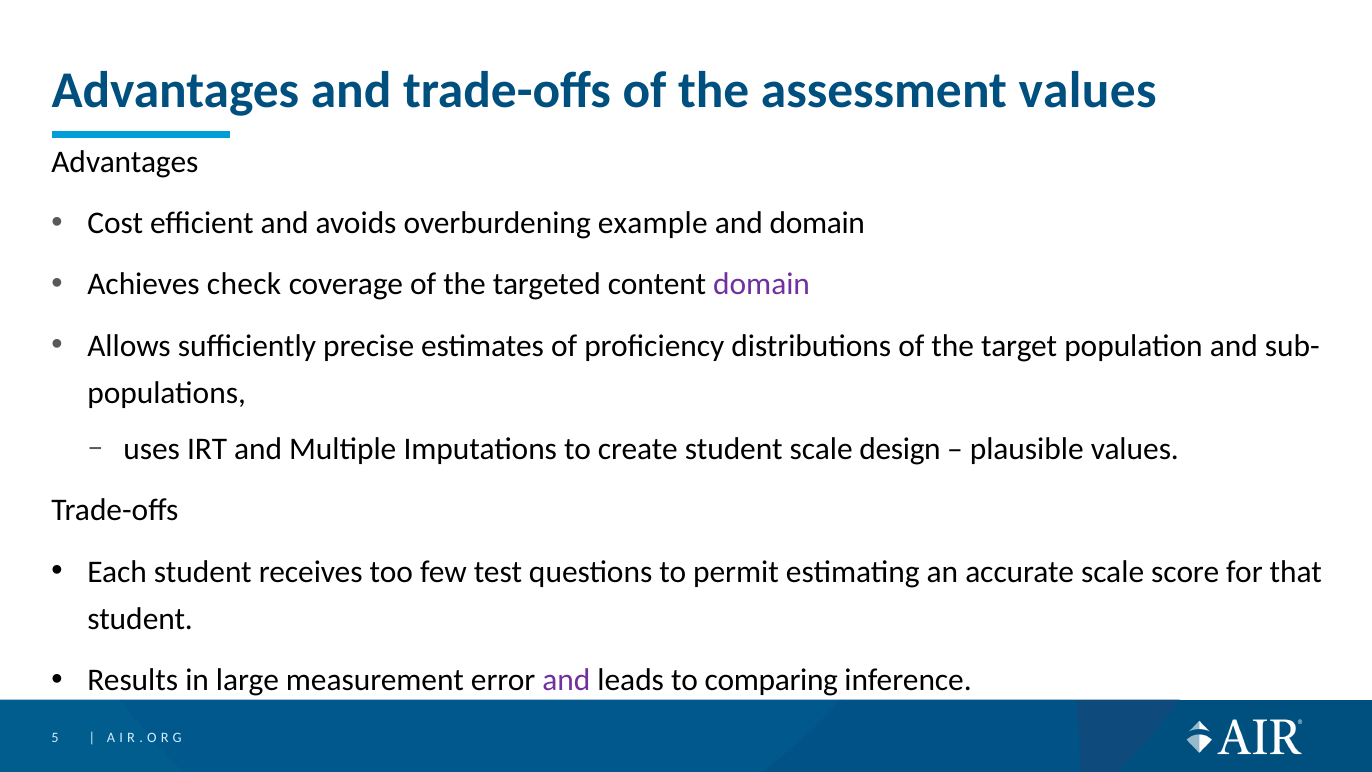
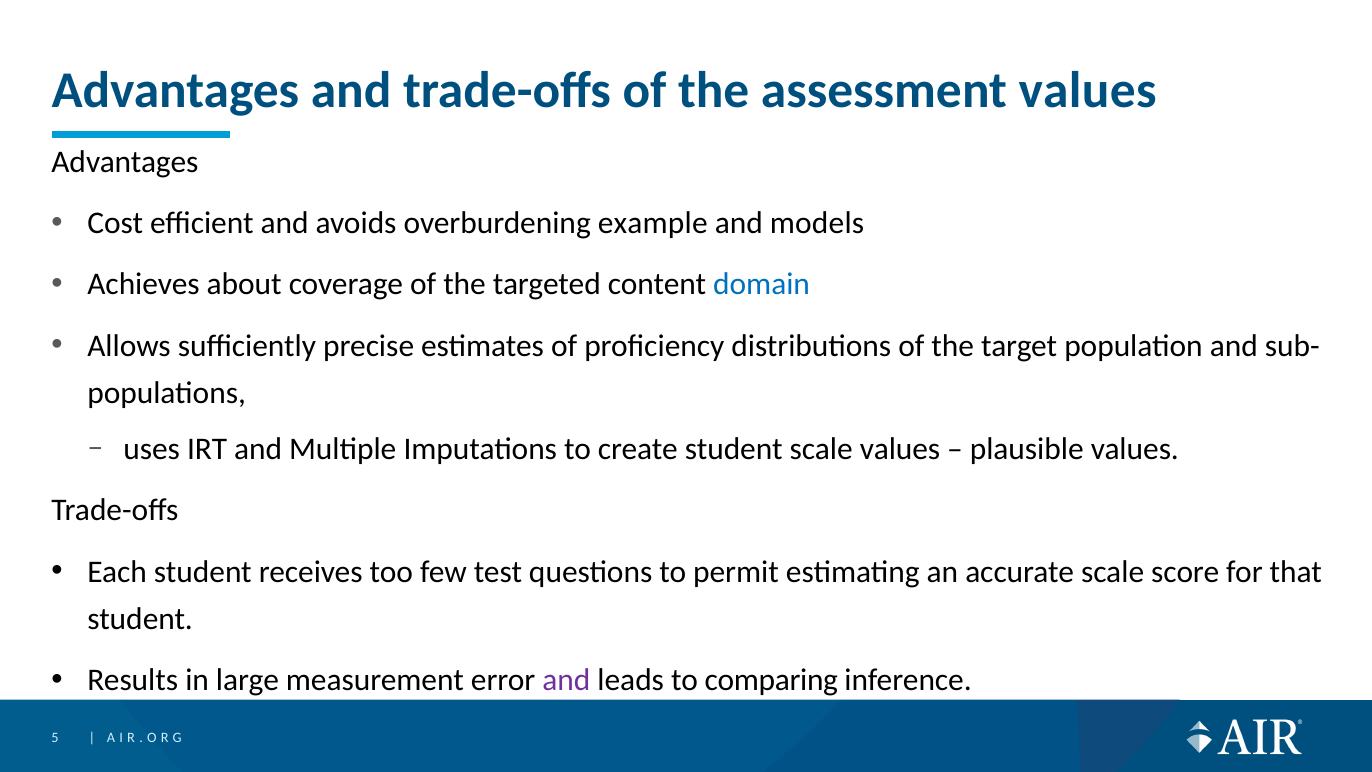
and domain: domain -> models (817, 223)
check: check -> about (244, 285)
domain colour: purple -> blue (762, 285)
scale design: design -> values (900, 449)
